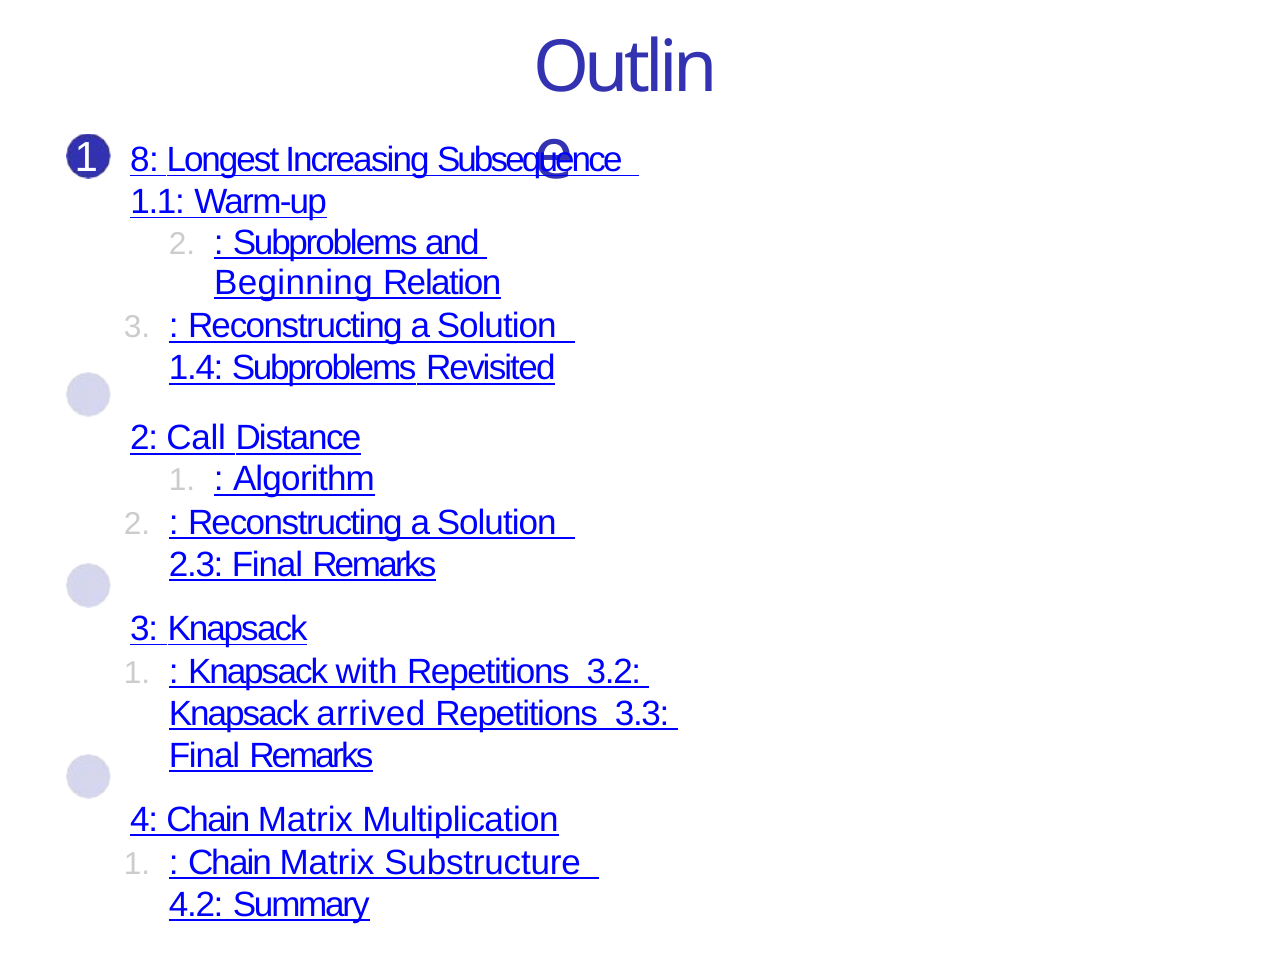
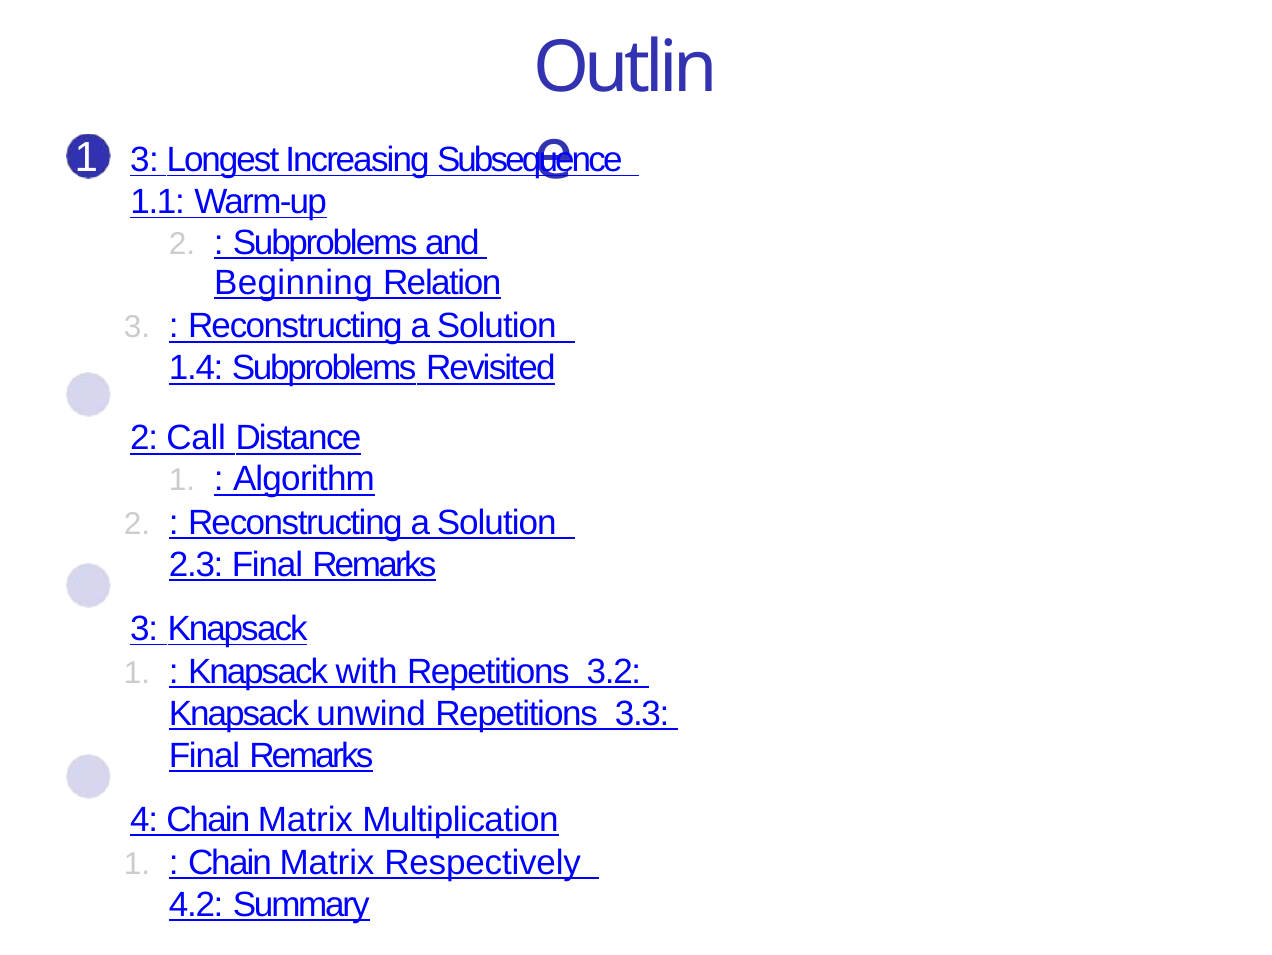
1 8: 8 -> 3 (144, 160)
arrived: arrived -> unwind (371, 714)
Substructure: Substructure -> Respectively (483, 863)
